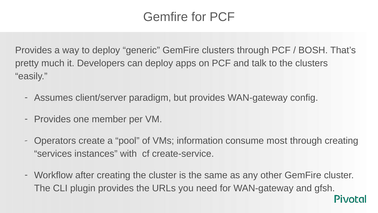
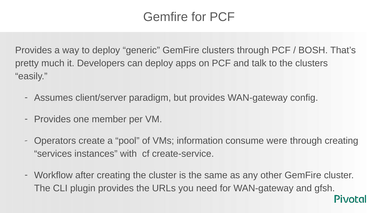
most: most -> were (277, 140)
